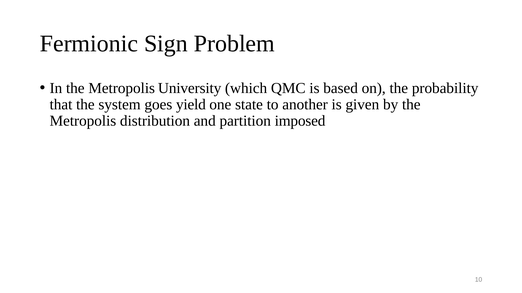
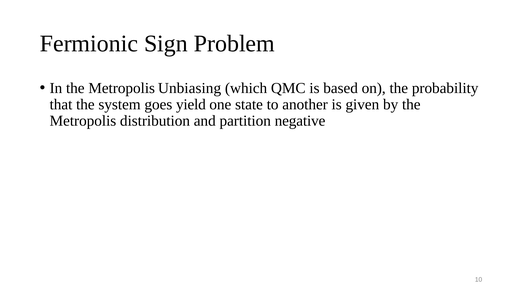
University: University -> Unbiasing (190, 88)
imposed: imposed -> negative (300, 121)
